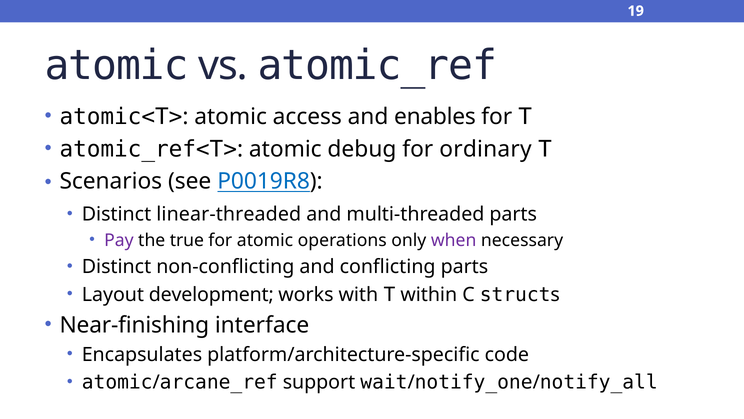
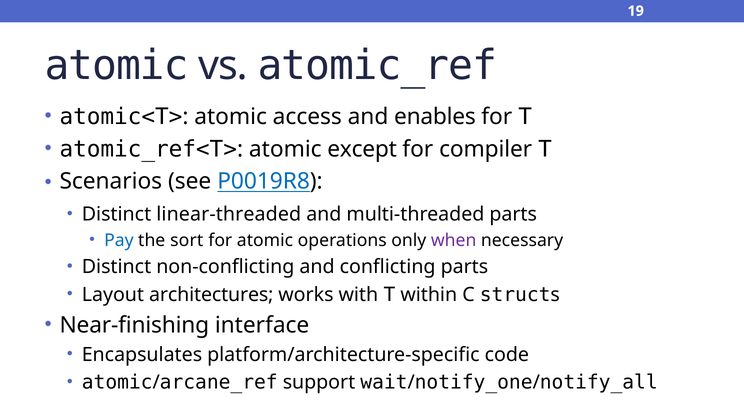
debug: debug -> except (362, 149)
ordinary: ordinary -> compiler (486, 149)
Pay colour: purple -> blue (119, 240)
true: true -> sort (187, 240)
development: development -> architectures (211, 294)
